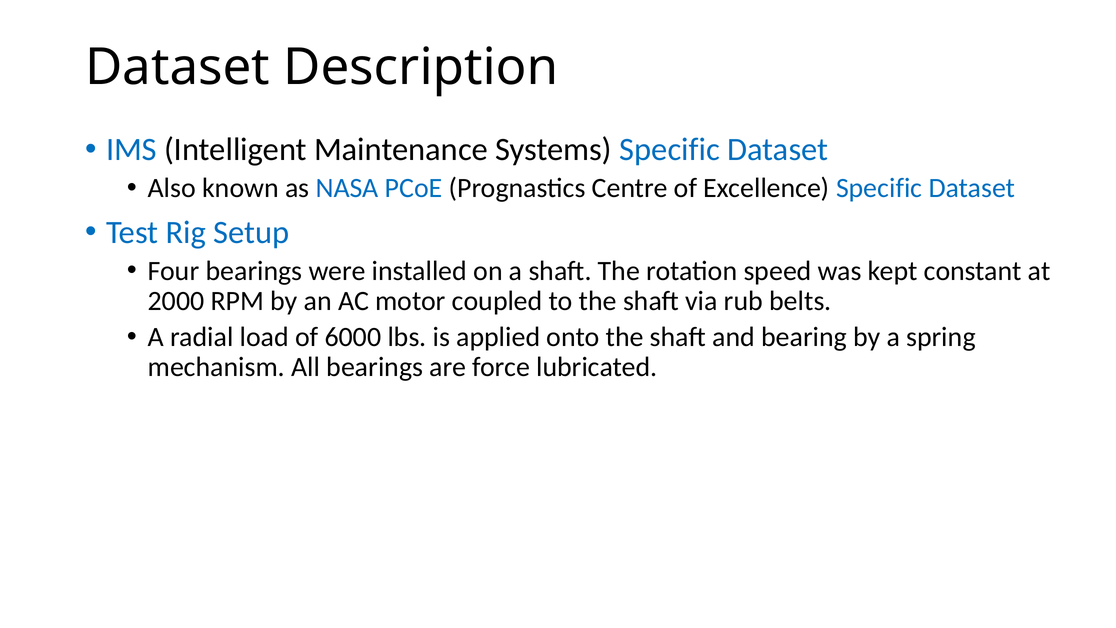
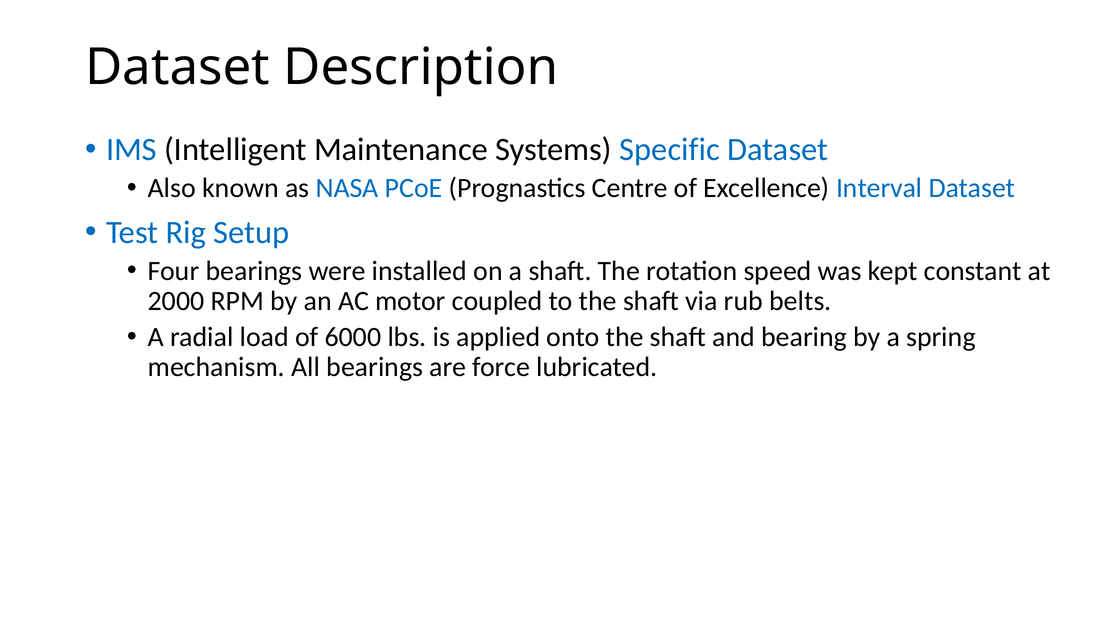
Excellence Specific: Specific -> Interval (879, 188)
